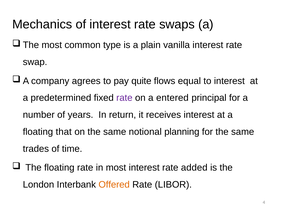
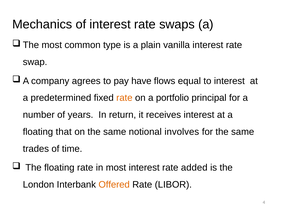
quite: quite -> have (141, 81)
rate colour: purple -> orange (124, 98)
entered: entered -> portfolio (172, 98)
planning: planning -> involves (182, 131)
